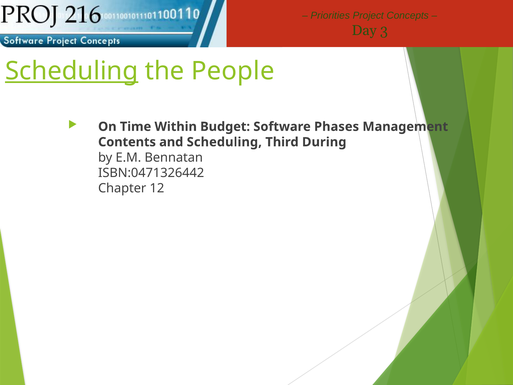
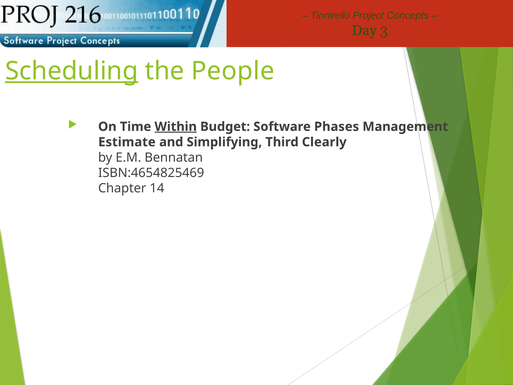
Priorities: Priorities -> Tinnirello (330, 16)
Within underline: none -> present (176, 127)
Contents: Contents -> Estimate (127, 142)
and Scheduling: Scheduling -> Simplifying (224, 142)
During: During -> Clearly (324, 142)
ISBN:0471326442: ISBN:0471326442 -> ISBN:4654825469 (151, 173)
12: 12 -> 14 (157, 188)
